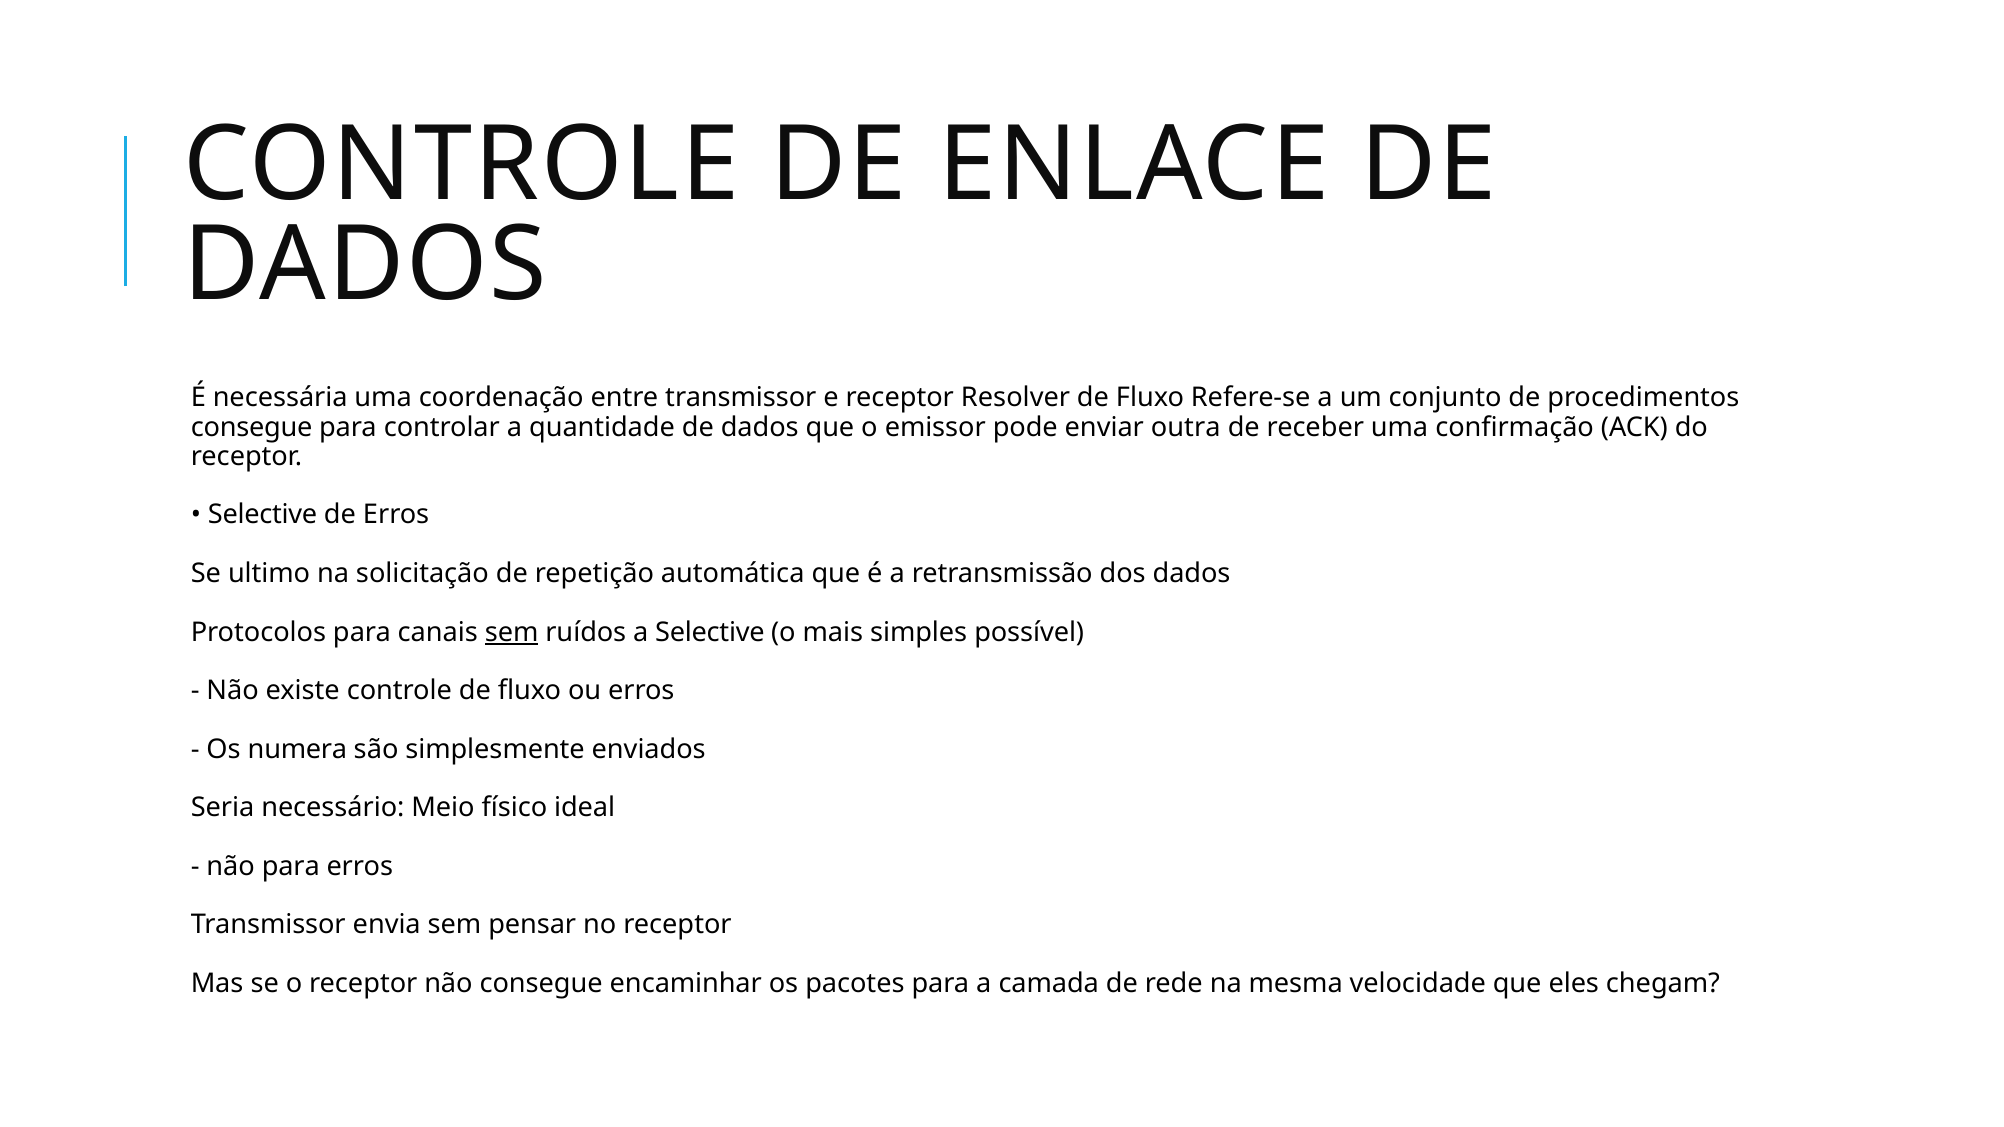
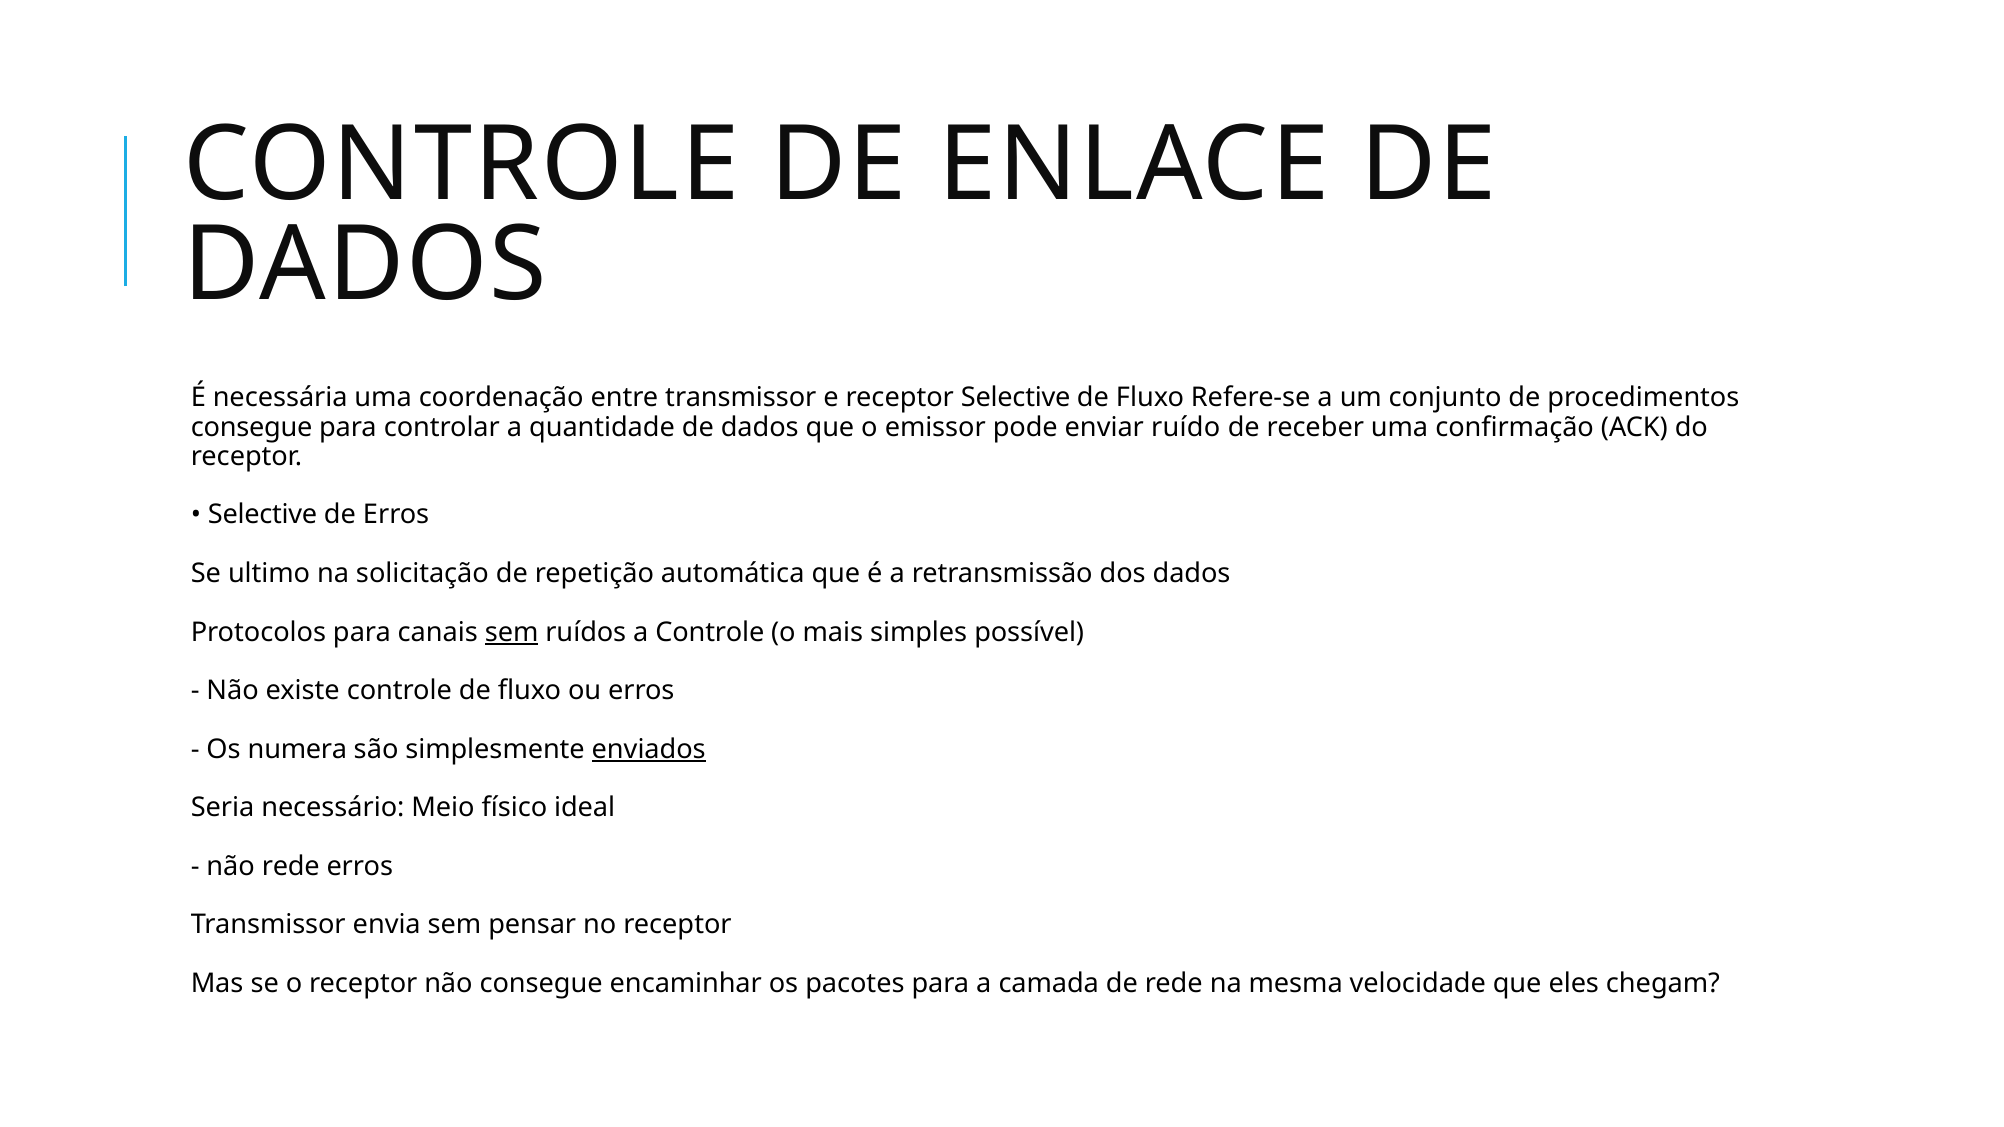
receptor Resolver: Resolver -> Selective (1016, 398)
outra: outra -> ruído (1186, 427)
a Selective: Selective -> Controle (710, 632)
enviados underline: none -> present (649, 749)
não para: para -> rede (291, 867)
